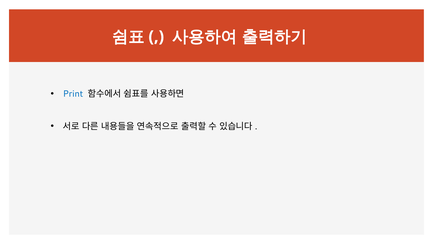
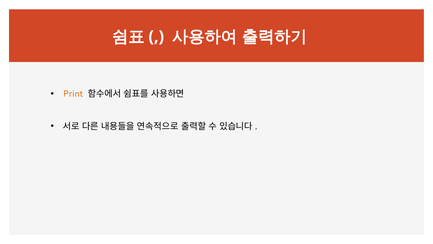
Print colour: blue -> orange (73, 94)
